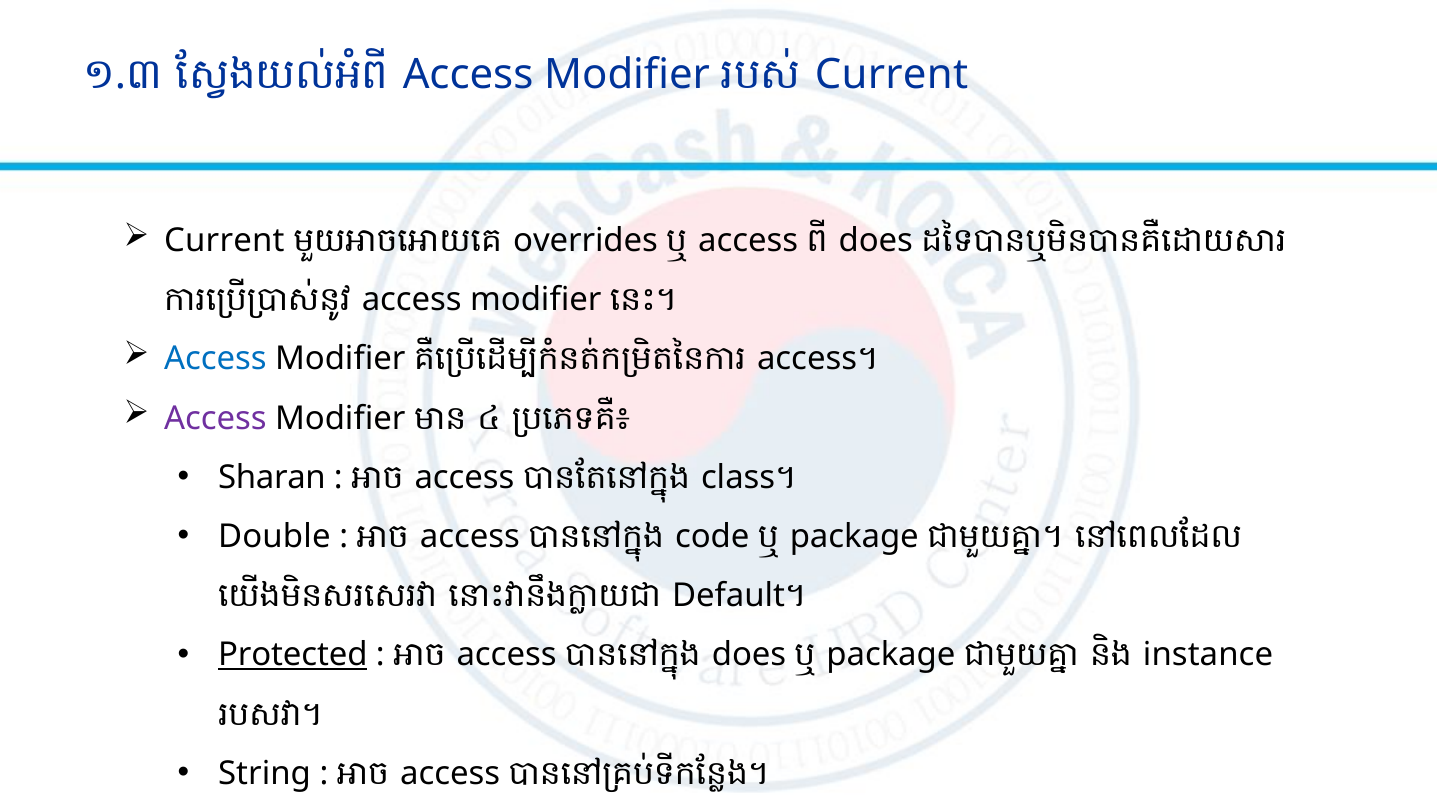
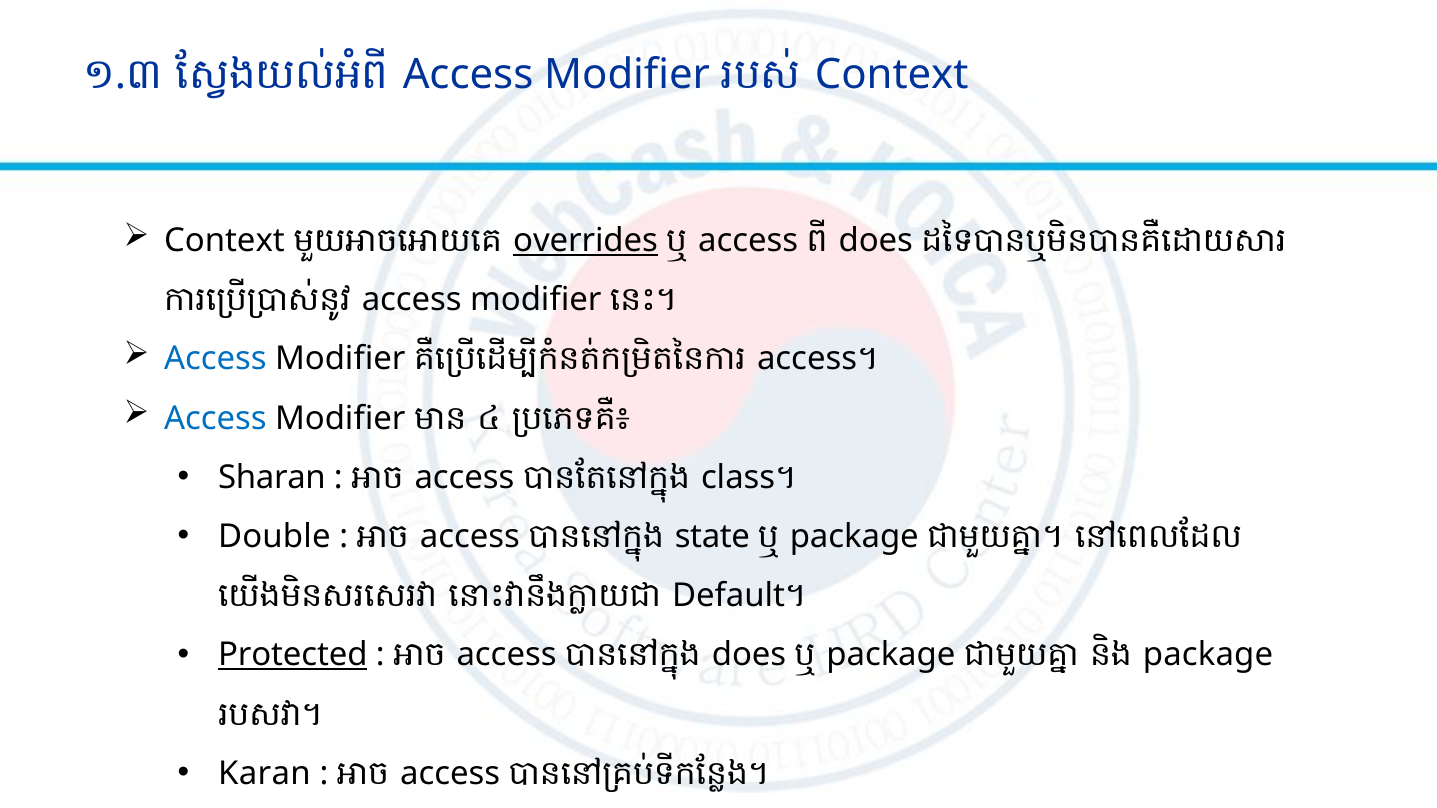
Current: Current -> Context (892, 74)
Current: Current -> Context (224, 241)
overrides underline: none -> present (585, 241)
Access colour: purple -> blue (215, 418)
code: code -> state (712, 537)
instance: instance -> package (1208, 655)
String: String -> Karan (264, 774)
